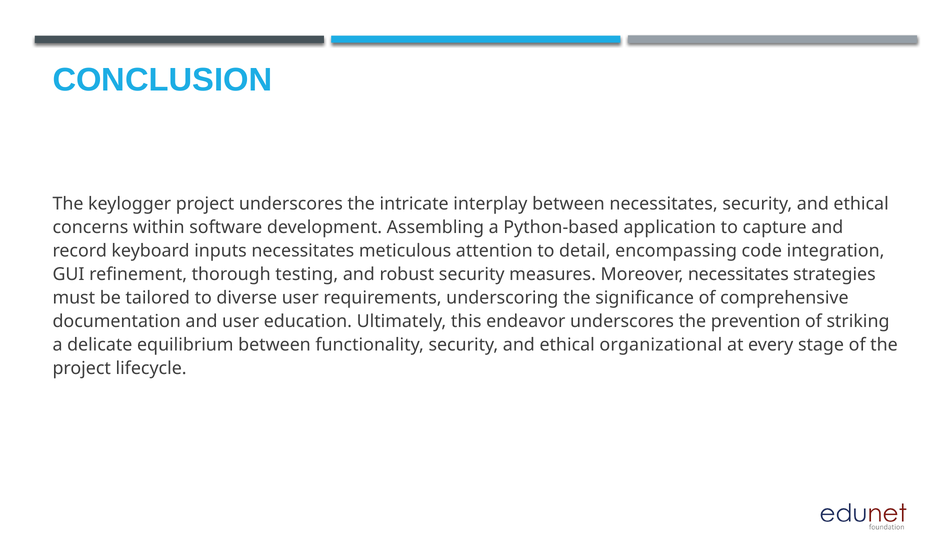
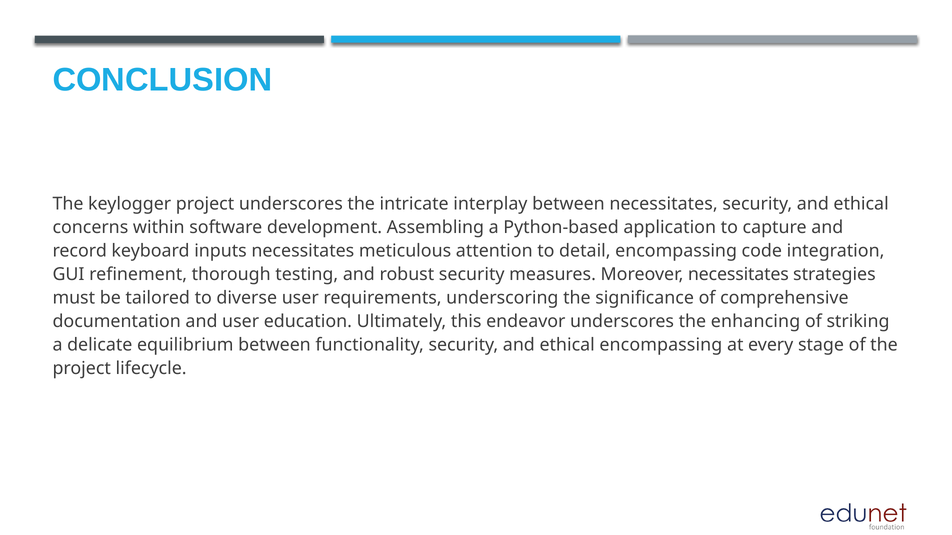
prevention: prevention -> enhancing (756, 322)
ethical organizational: organizational -> encompassing (661, 345)
